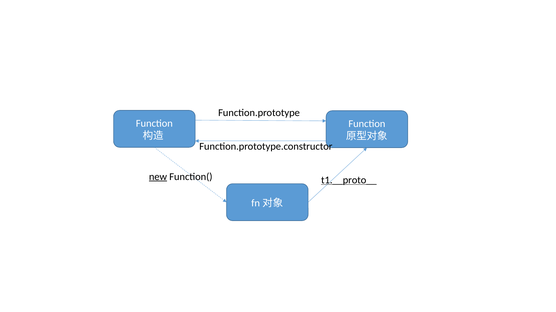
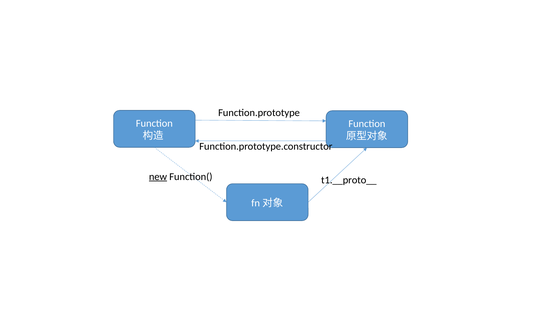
t1.__proto__ underline: present -> none (349, 180)
